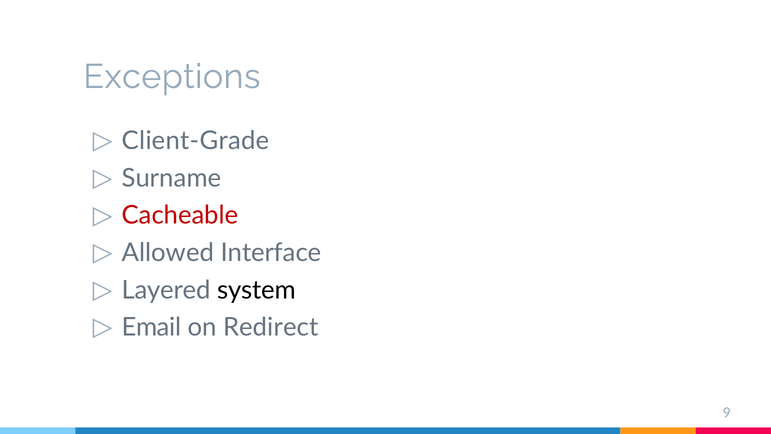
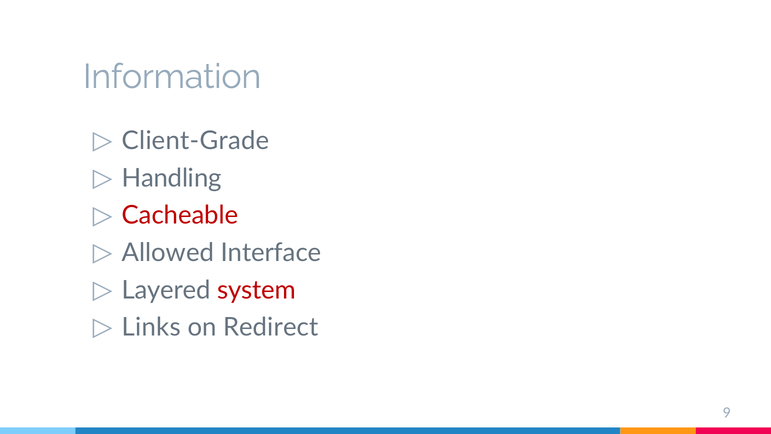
Exceptions: Exceptions -> Information (172, 77)
Surname: Surname -> Handling (172, 178)
system colour: black -> red (257, 290)
Email: Email -> Links (151, 327)
